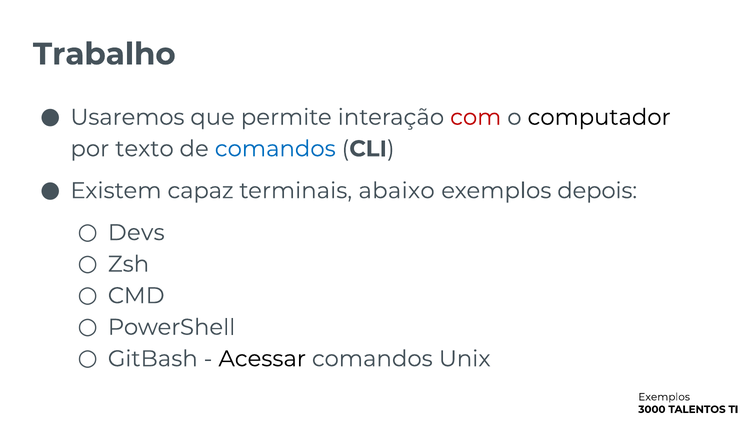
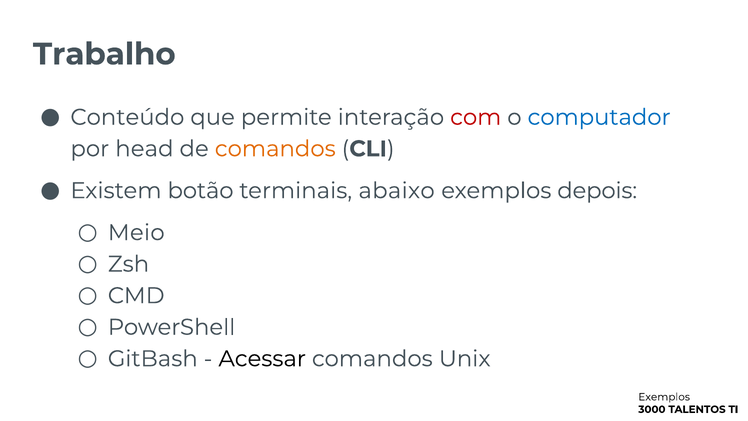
Usaremos: Usaremos -> Conteúdo (127, 117)
computador colour: black -> blue (599, 117)
texto: texto -> head (144, 149)
comandos colour: blue -> orange (275, 149)
capaz: capaz -> botão (201, 191)
Devs: Devs -> Meio (136, 232)
